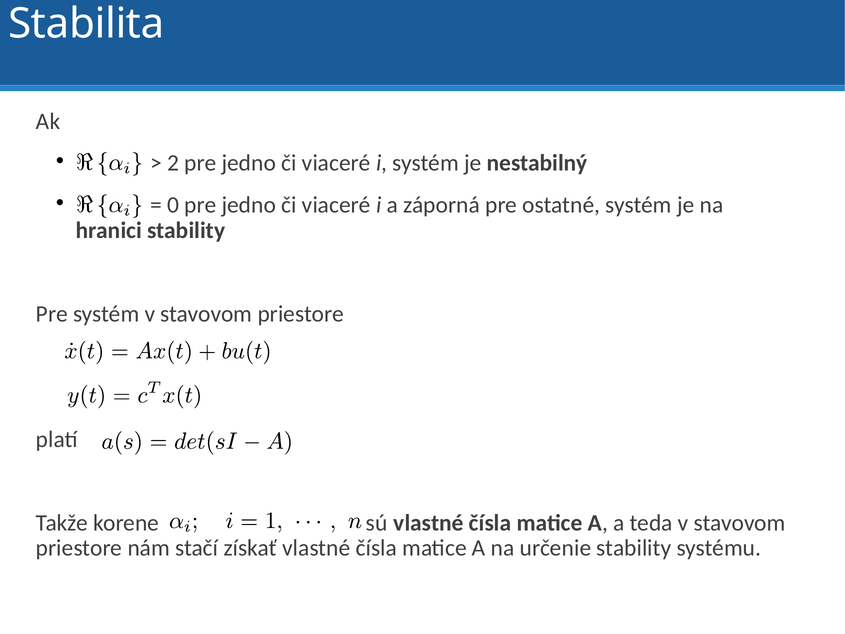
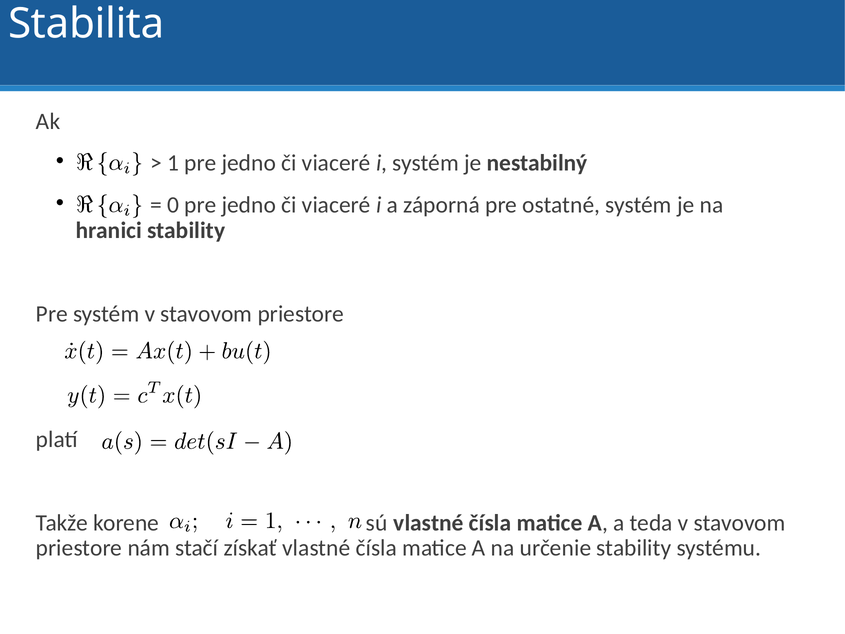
2: 2 -> 1 (173, 163)
